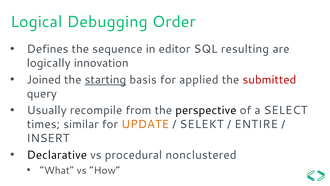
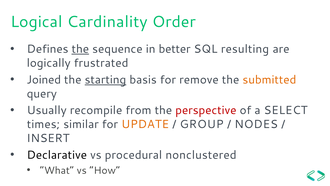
Debugging: Debugging -> Cardinality (107, 22)
the underline: none -> present (80, 49)
editor: editor -> better (175, 49)
innovation: innovation -> frustrated (101, 63)
applied: applied -> remove (199, 80)
submitted colour: red -> orange (269, 80)
perspective colour: black -> red (206, 110)
SELEKT: SELEKT -> GROUP (202, 124)
ENTIRE: ENTIRE -> NODES (256, 124)
